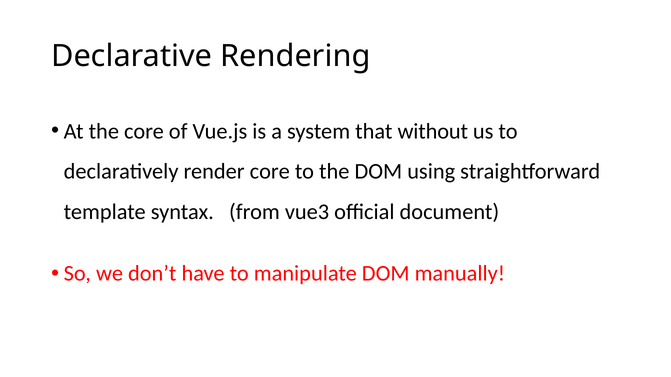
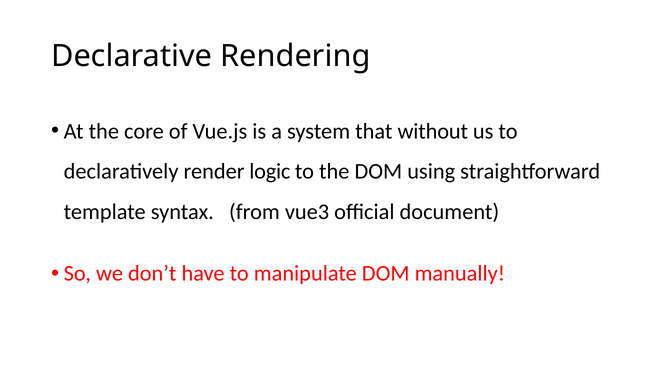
render core: core -> logic (270, 172)
